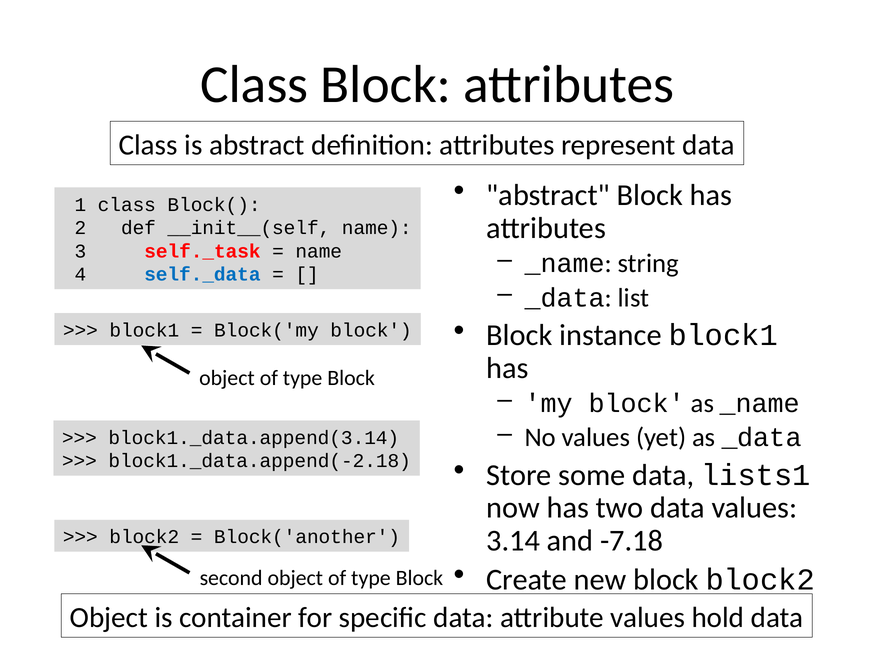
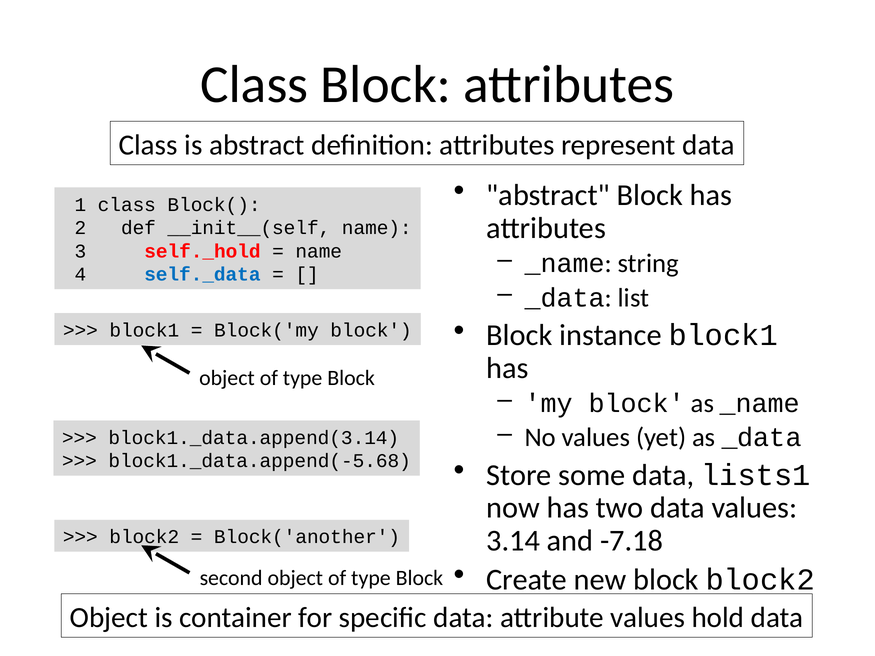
self._task: self._task -> self._hold (202, 251)
block1._data.append(-2.18: block1._data.append(-2.18 -> block1._data.append(-5.68 (260, 461)
